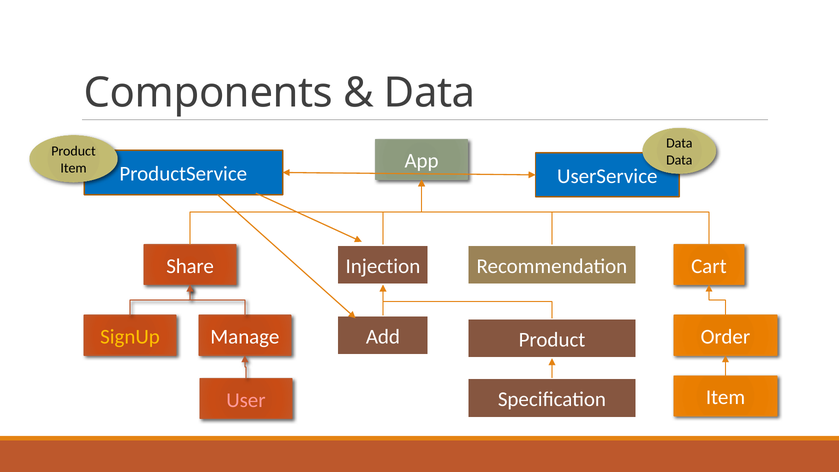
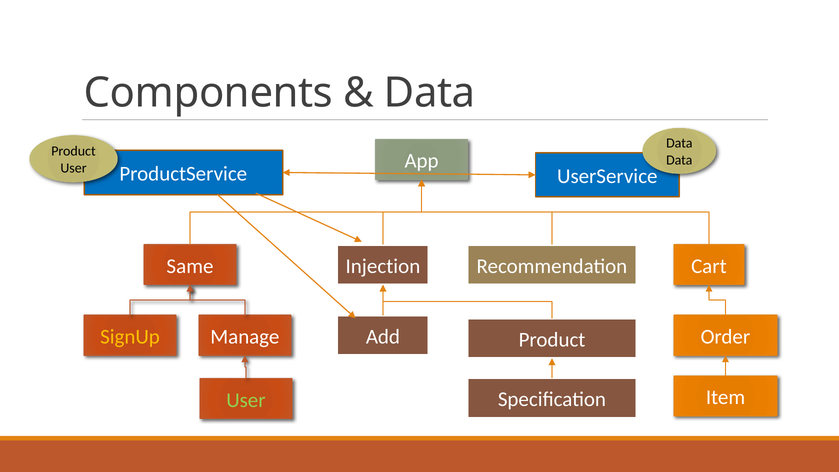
Item: Item -> User (74, 168)
Share: Share -> Same (190, 266)
User colour: pink -> light green (246, 400)
